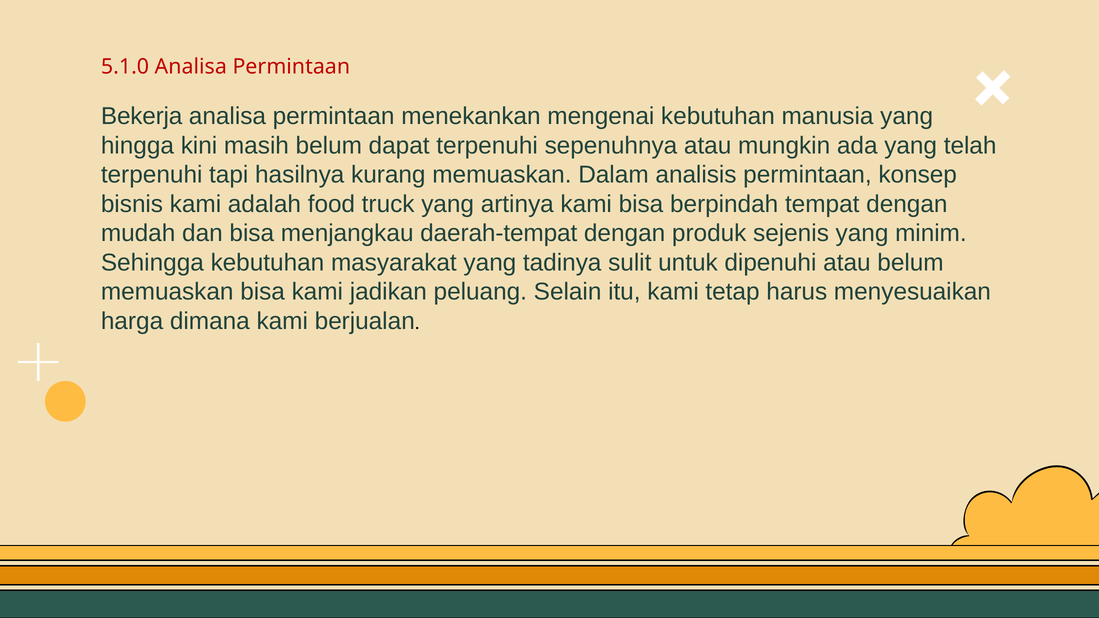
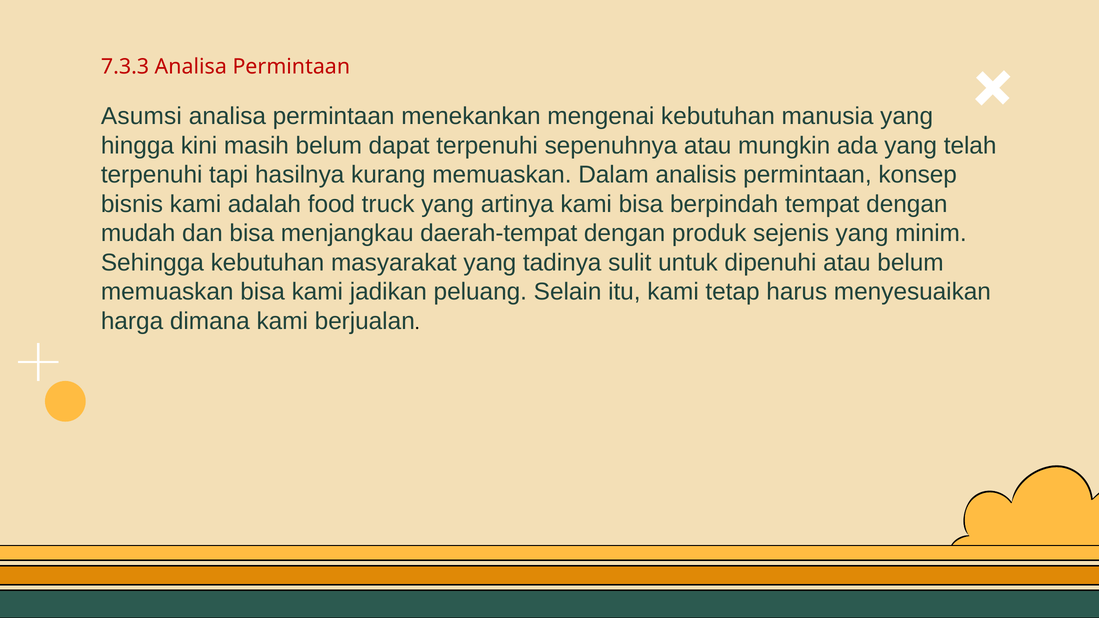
5.1.0: 5.1.0 -> 7.3.3 (125, 67)
Bekerja: Bekerja -> Asumsi (141, 116)
